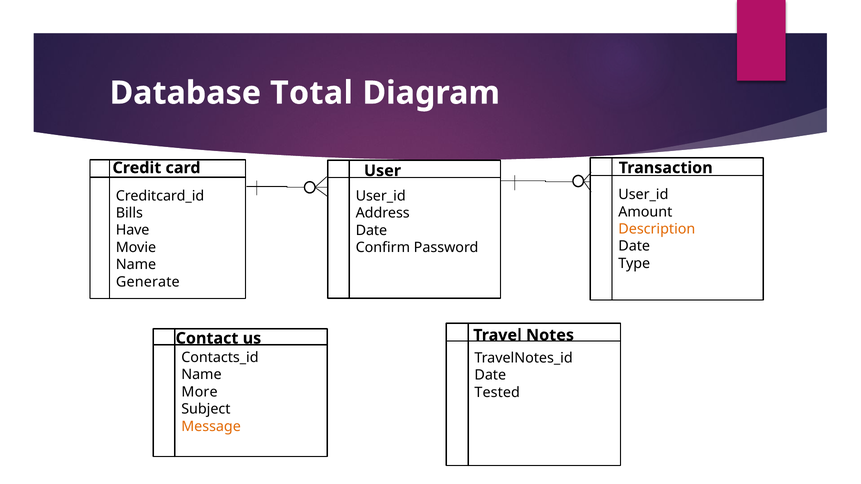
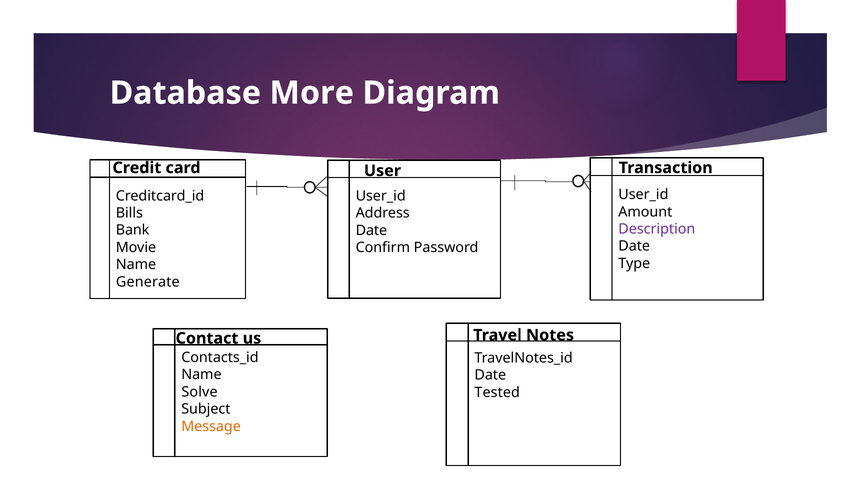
Total: Total -> More (312, 93)
Description colour: orange -> purple (657, 229)
Have: Have -> Bank (133, 230)
More: More -> Solve (200, 392)
